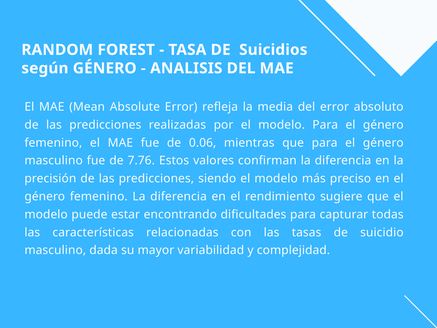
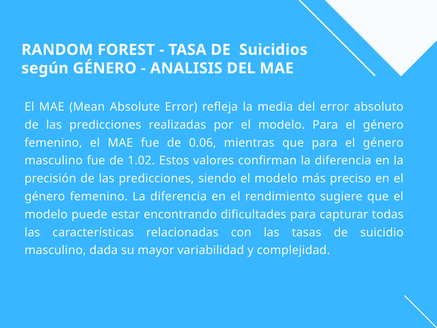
7.76: 7.76 -> 1.02 (141, 161)
